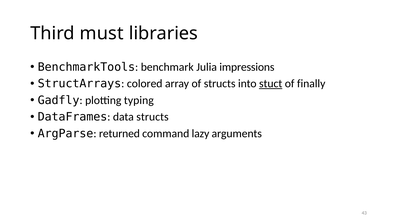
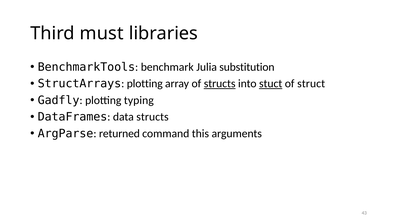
impressions: impressions -> substitution (247, 67)
StructArrays colored: colored -> plotting (145, 84)
structs underline: none -> present (220, 84)
finally: finally -> struct (311, 84)
lazy: lazy -> this (200, 134)
